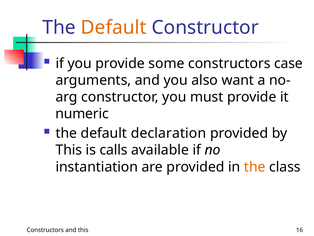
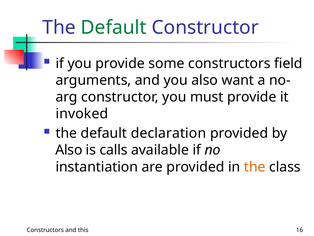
Default colour: orange -> green (114, 28)
case: case -> field (288, 63)
numeric: numeric -> invoked (82, 114)
This: This -> Also (69, 150)
